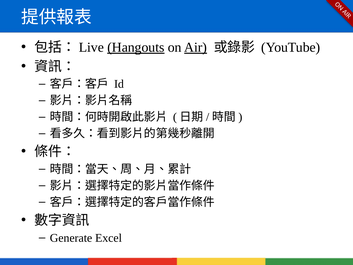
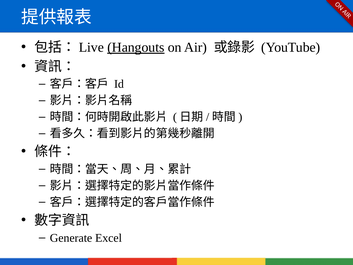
Air underline: present -> none (196, 47)
